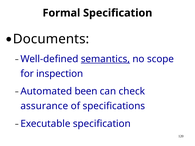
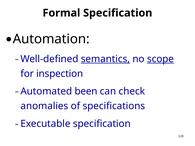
Documents: Documents -> Automation (51, 39)
scope underline: none -> present (160, 59)
assurance: assurance -> anomalies (44, 106)
